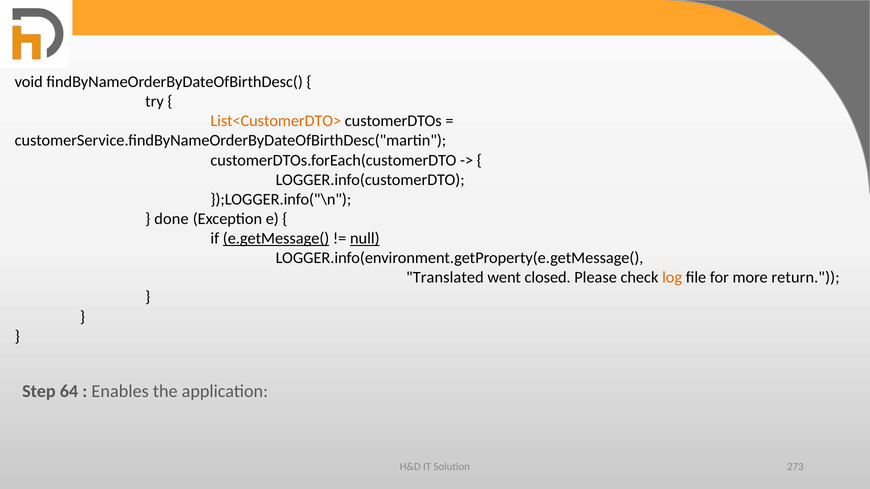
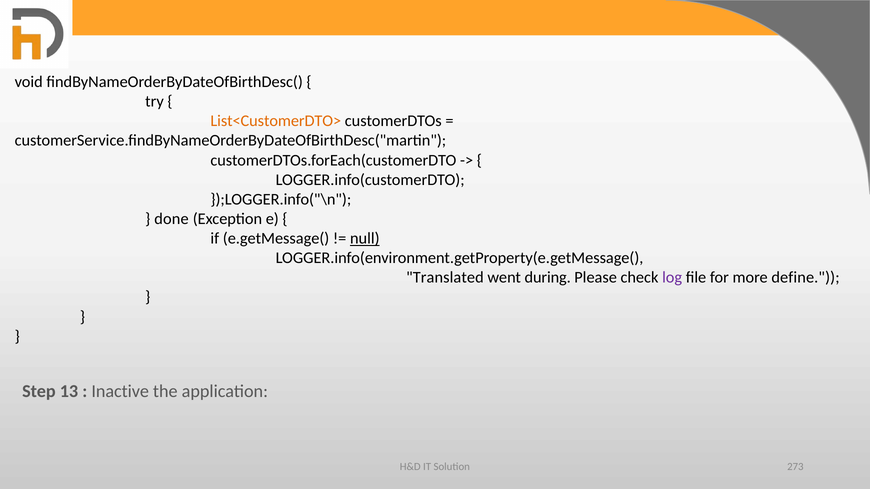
e.getMessage( underline: present -> none (276, 239)
closed: closed -> during (548, 278)
log colour: orange -> purple (672, 278)
return: return -> define (806, 278)
64: 64 -> 13 (69, 391)
Enables: Enables -> Inactive (120, 391)
